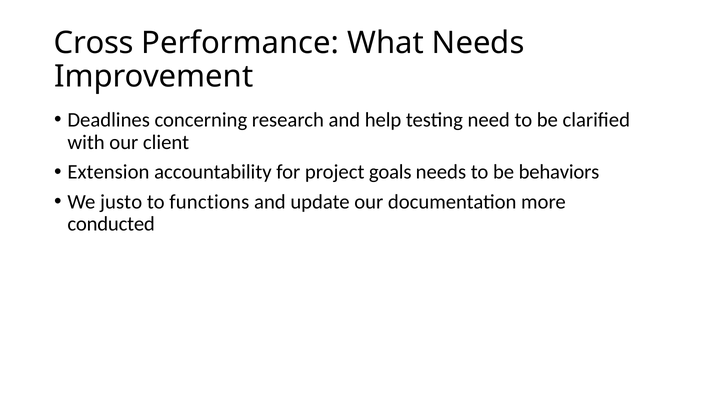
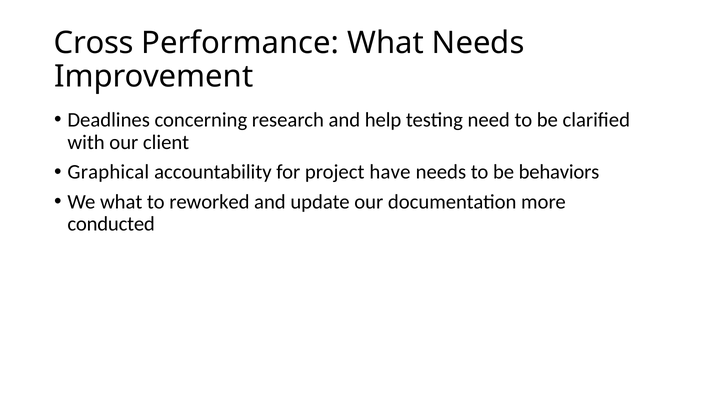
Extension: Extension -> Graphical (108, 172)
goals: goals -> have (390, 172)
We justo: justo -> what (121, 202)
functions: functions -> reworked (209, 202)
